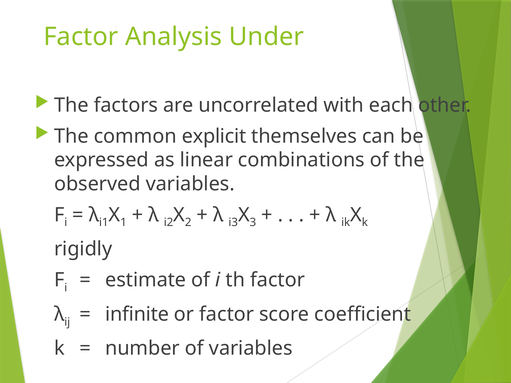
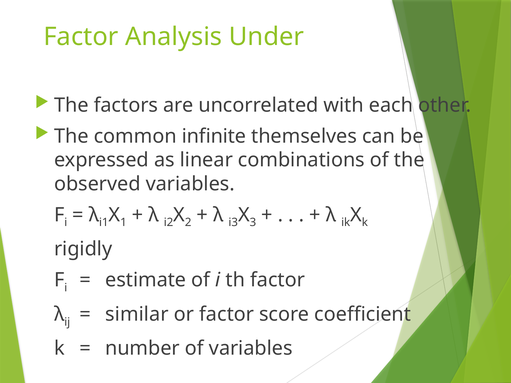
explicit: explicit -> infinite (214, 136)
infinite: infinite -> similar (137, 314)
